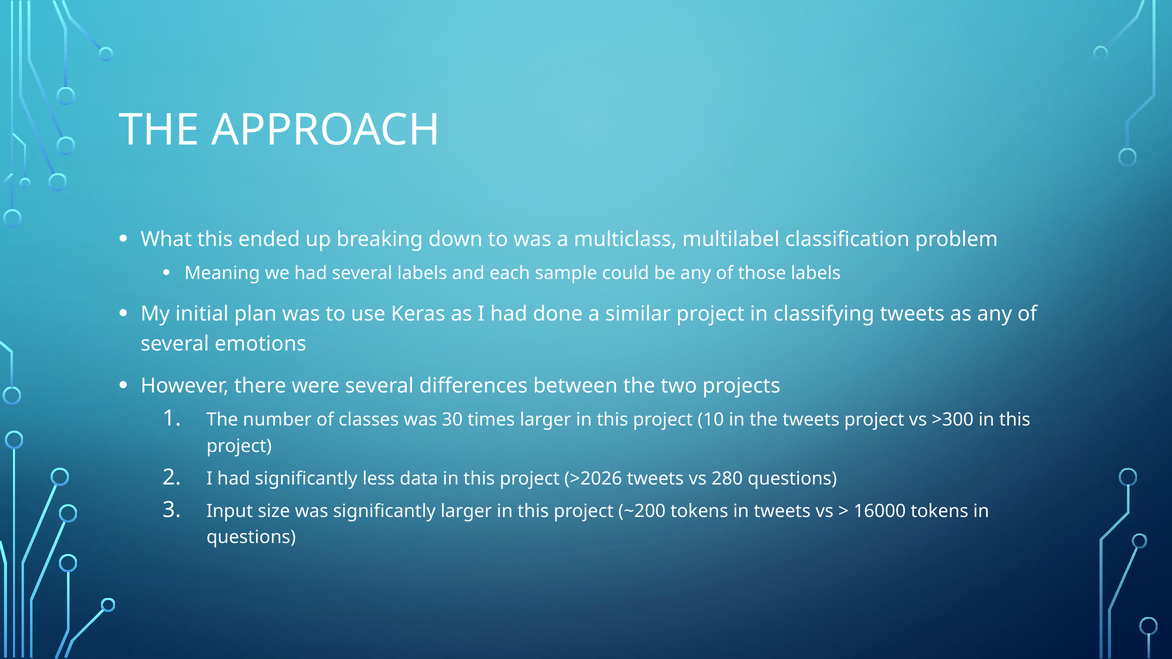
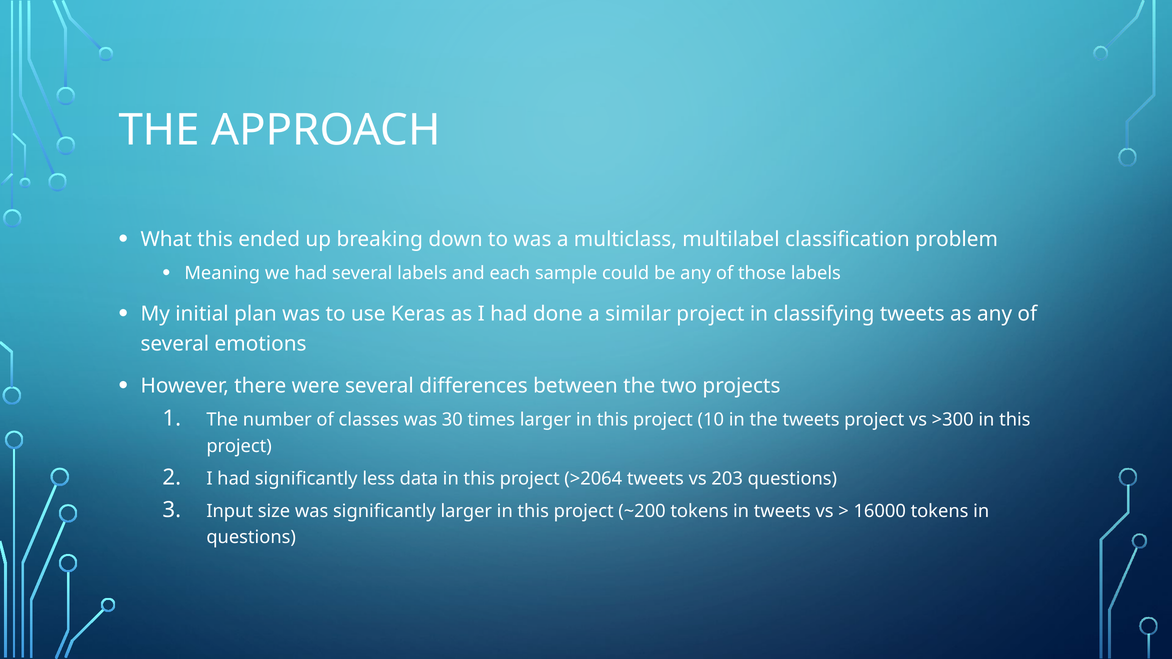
>2026: >2026 -> >2064 (593, 479)
280: 280 -> 203 (727, 479)
